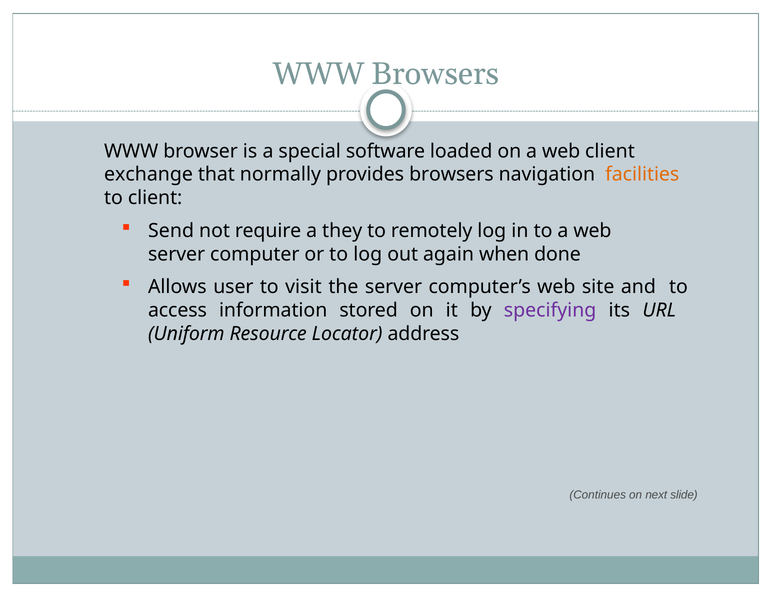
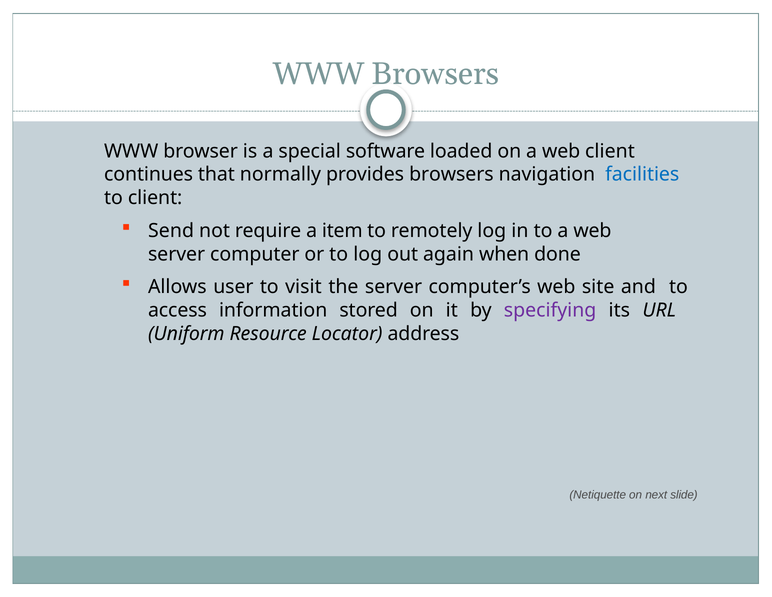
exchange: exchange -> continues (149, 174)
facilities colour: orange -> blue (642, 174)
they: they -> item (342, 231)
Continues: Continues -> Netiquette (598, 494)
